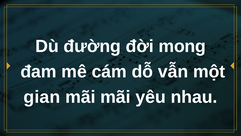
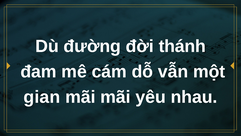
mong: mong -> thánh (182, 46)
